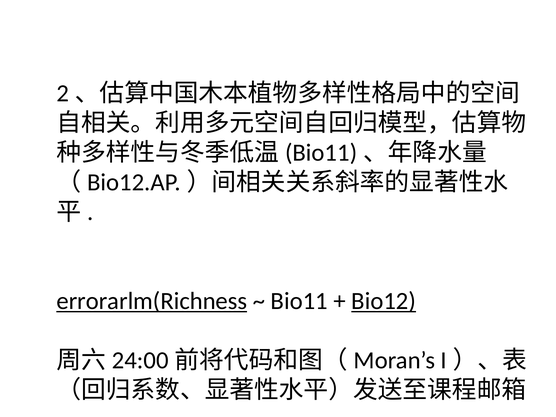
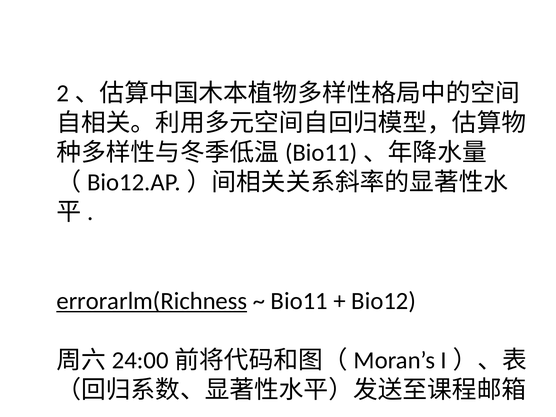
Bio12 underline: present -> none (384, 301)
